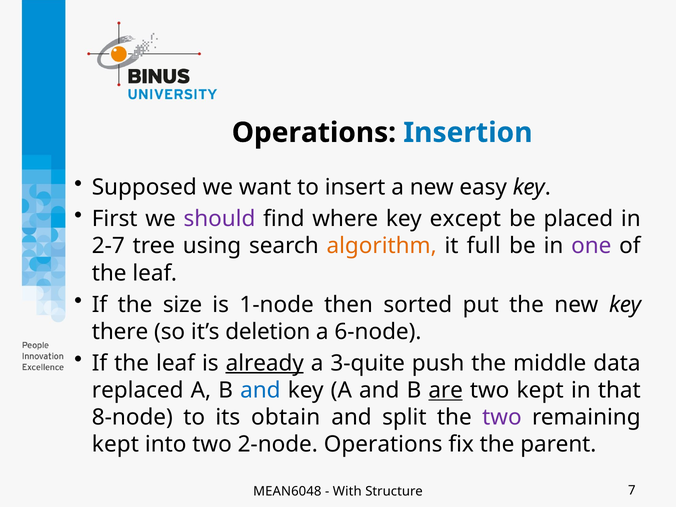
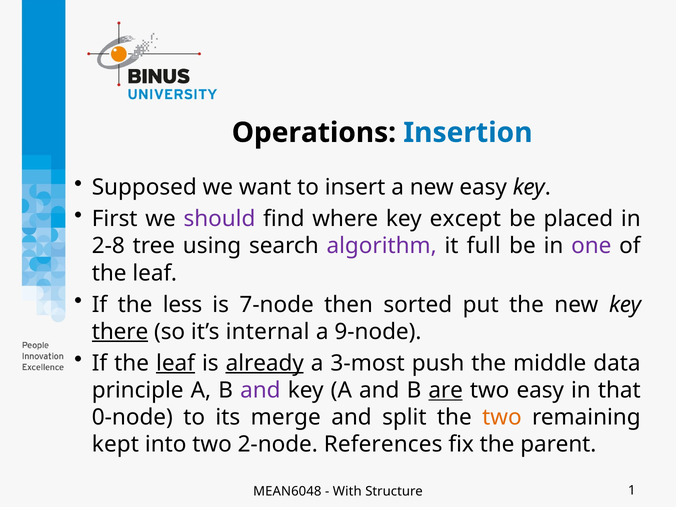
2-7: 2-7 -> 2-8 (108, 246)
algorithm colour: orange -> purple (382, 246)
size: size -> less (183, 305)
1-node: 1-node -> 7-node (277, 305)
there underline: none -> present (120, 332)
deletion: deletion -> internal (268, 332)
6-node: 6-node -> 9-node (378, 332)
leaf underline: none -> present (176, 363)
3-quite: 3-quite -> 3-most (368, 363)
replaced: replaced -> principle (138, 390)
and colour: blue -> purple (260, 390)
two kept: kept -> easy (540, 390)
8-node: 8-node -> 0-node (132, 417)
obtain: obtain -> merge (286, 417)
two colour: purple -> orange (502, 417)
2-node Operations: Operations -> References (383, 444)
7: 7 -> 1 (632, 490)
